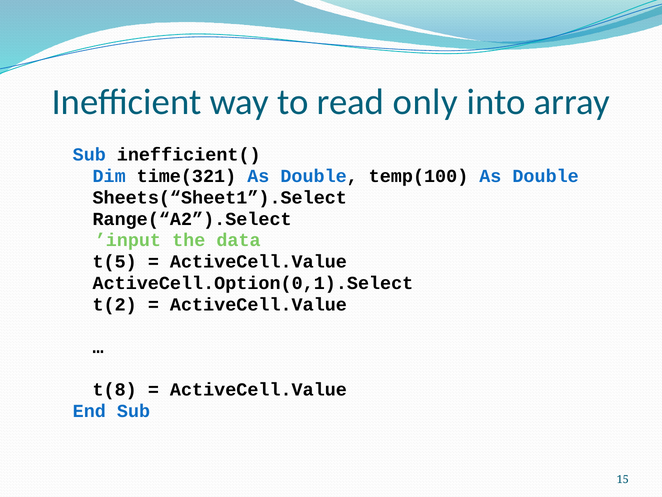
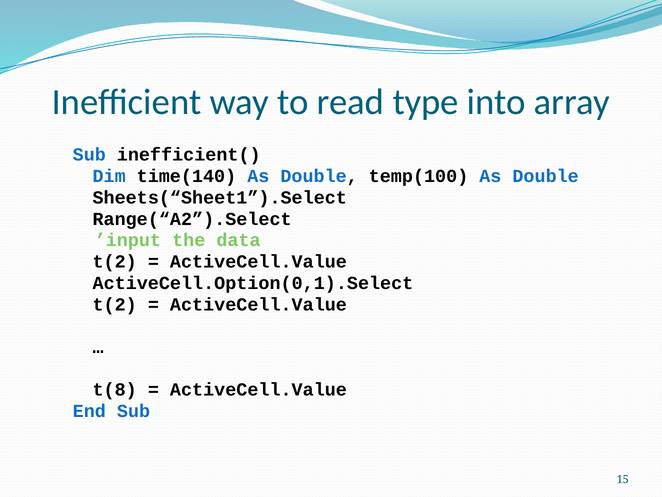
only: only -> type (426, 102)
time(321: time(321 -> time(140 (186, 176)
t(5: t(5 -> t(2 (115, 261)
